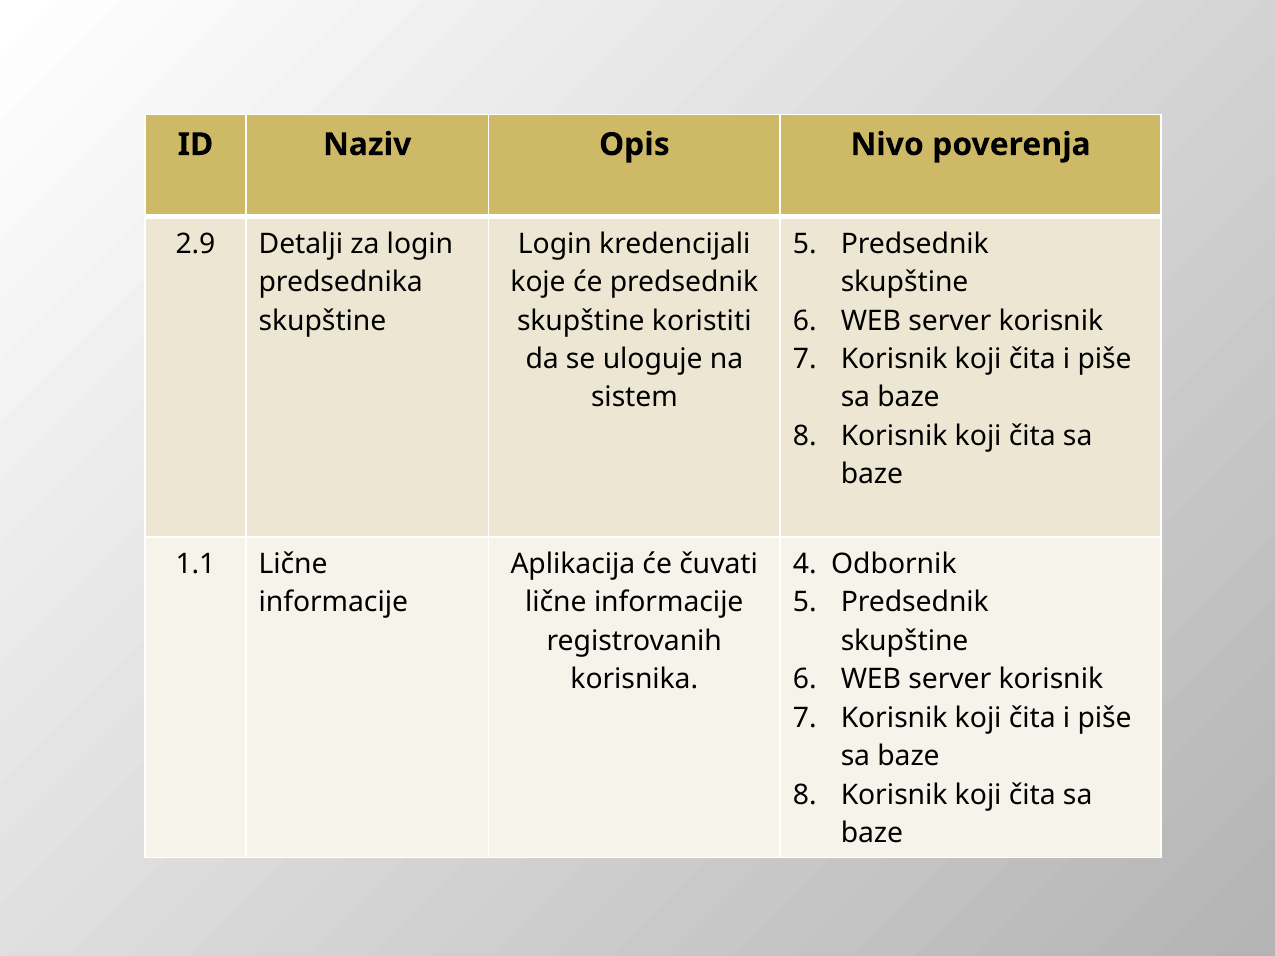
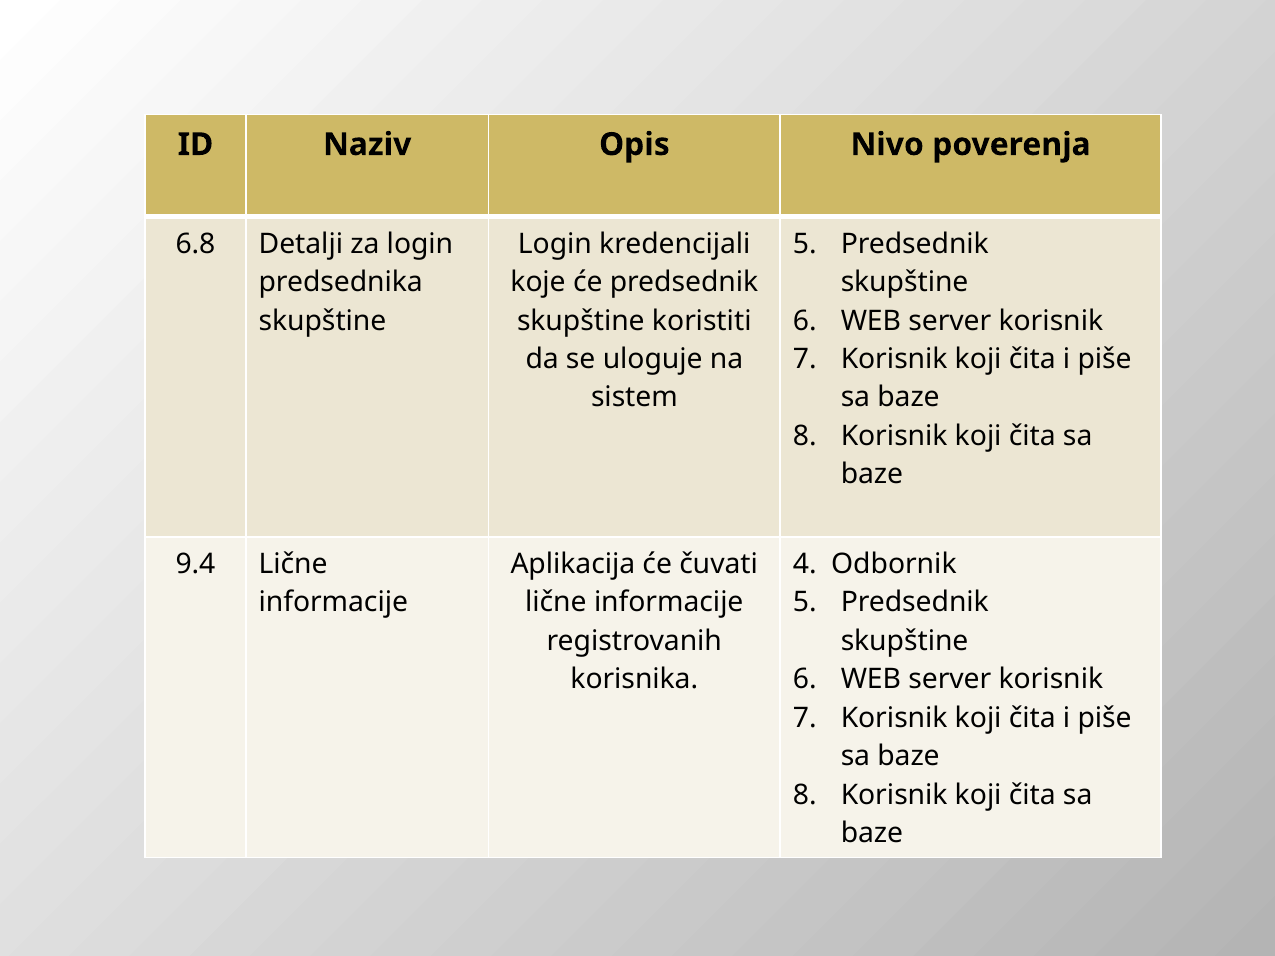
2.9: 2.9 -> 6.8 (196, 244)
1.1: 1.1 -> 9.4 (196, 564)
